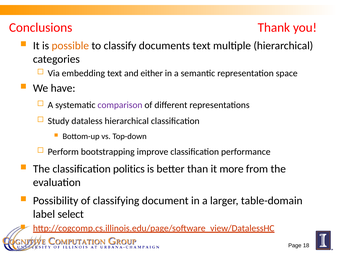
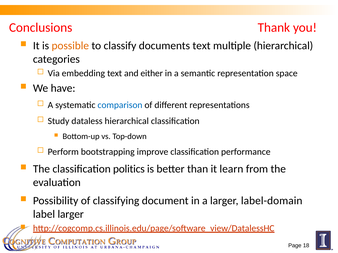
comparison colour: purple -> blue (120, 105)
more: more -> learn (231, 169)
table-domain: table-domain -> label-domain (272, 201)
label select: select -> larger (71, 215)
